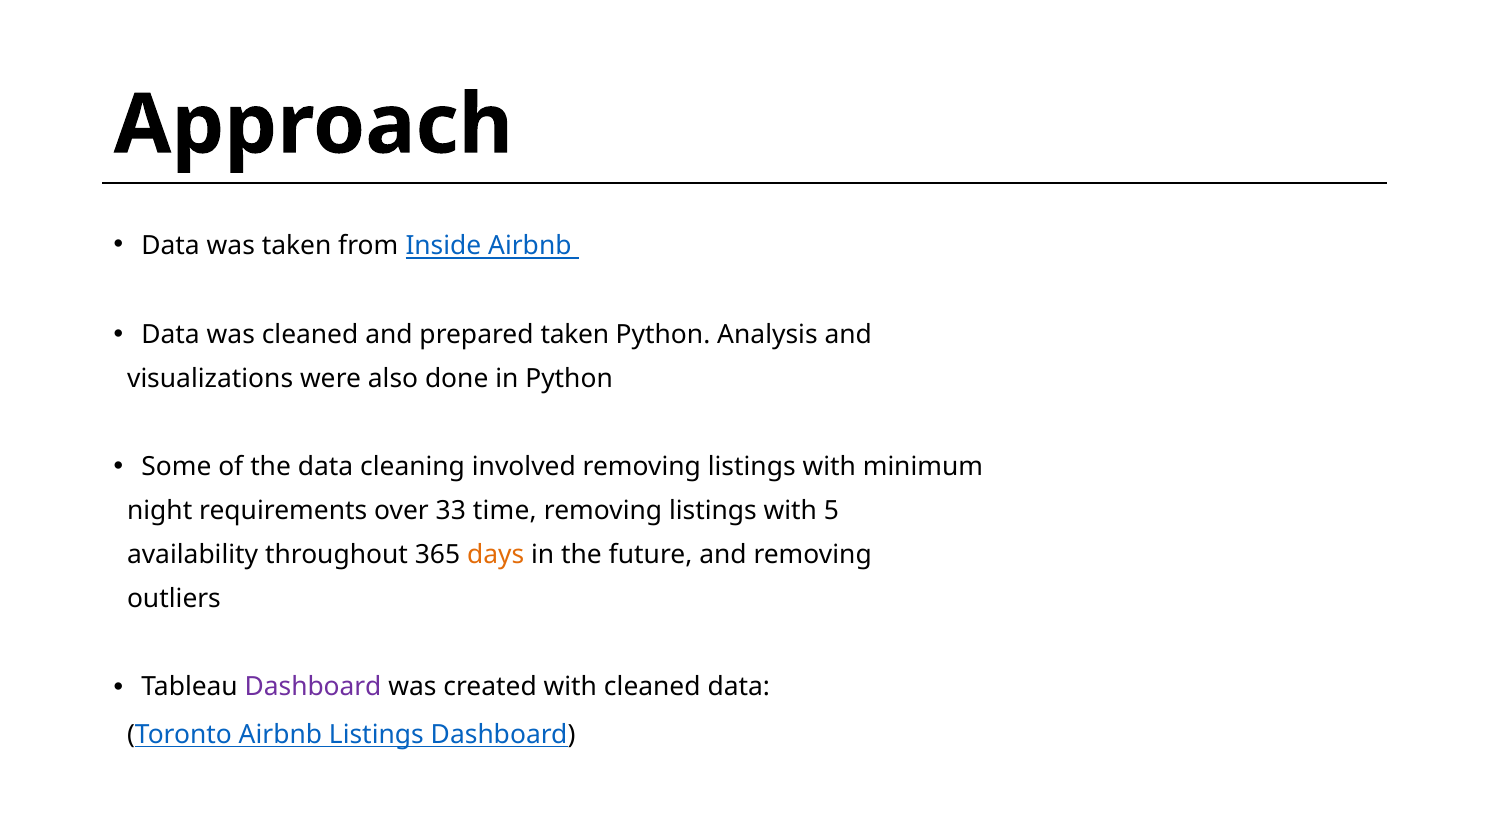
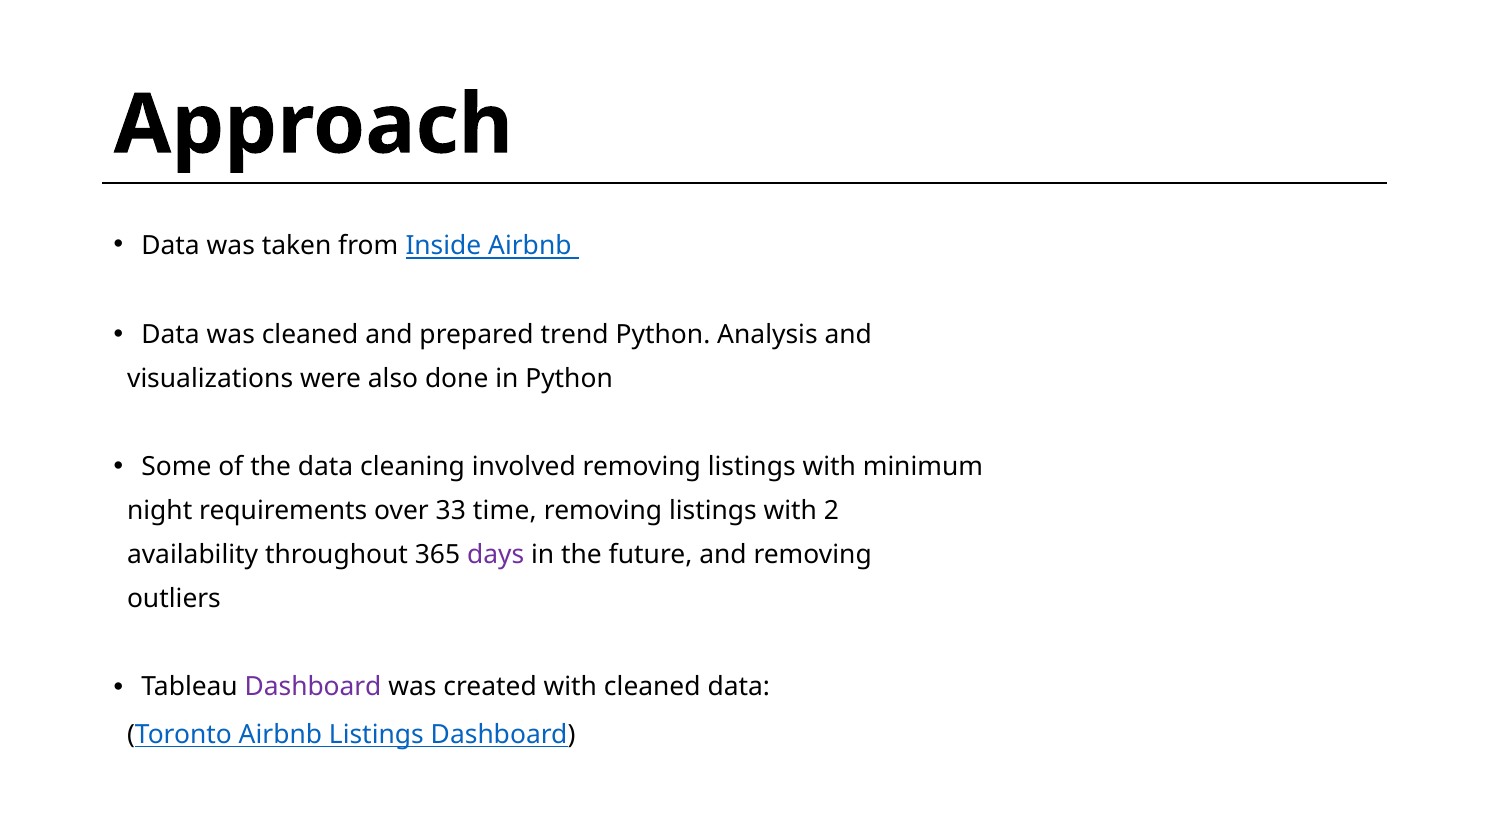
prepared taken: taken -> trend (575, 335)
5: 5 -> 2 (832, 511)
days colour: orange -> purple (496, 555)
